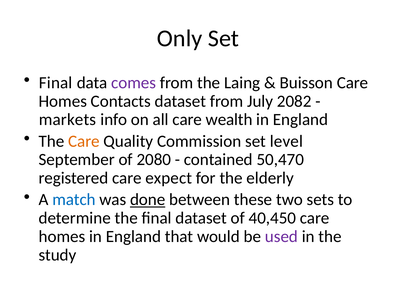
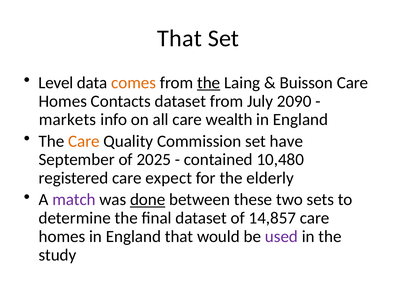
Only: Only -> That (180, 38)
Final: Final -> Level (56, 83)
comes colour: purple -> orange (134, 83)
the underline: none -> present (209, 83)
2082: 2082 -> 2090 (294, 101)
level: level -> have (286, 141)
2080: 2080 -> 2025 (154, 160)
50,470: 50,470 -> 10,480 (280, 160)
match colour: blue -> purple (74, 200)
40,450: 40,450 -> 14,857 (272, 218)
